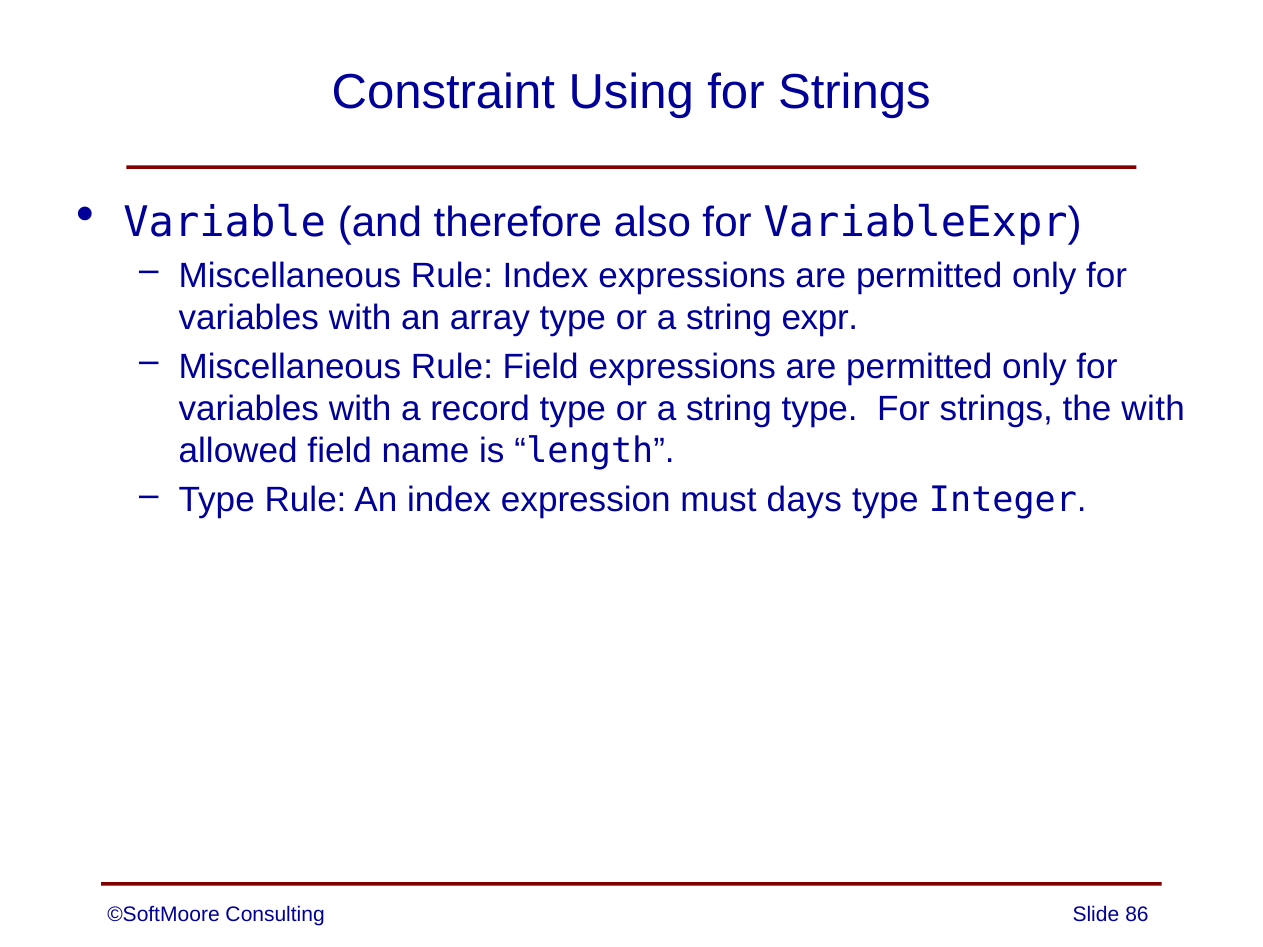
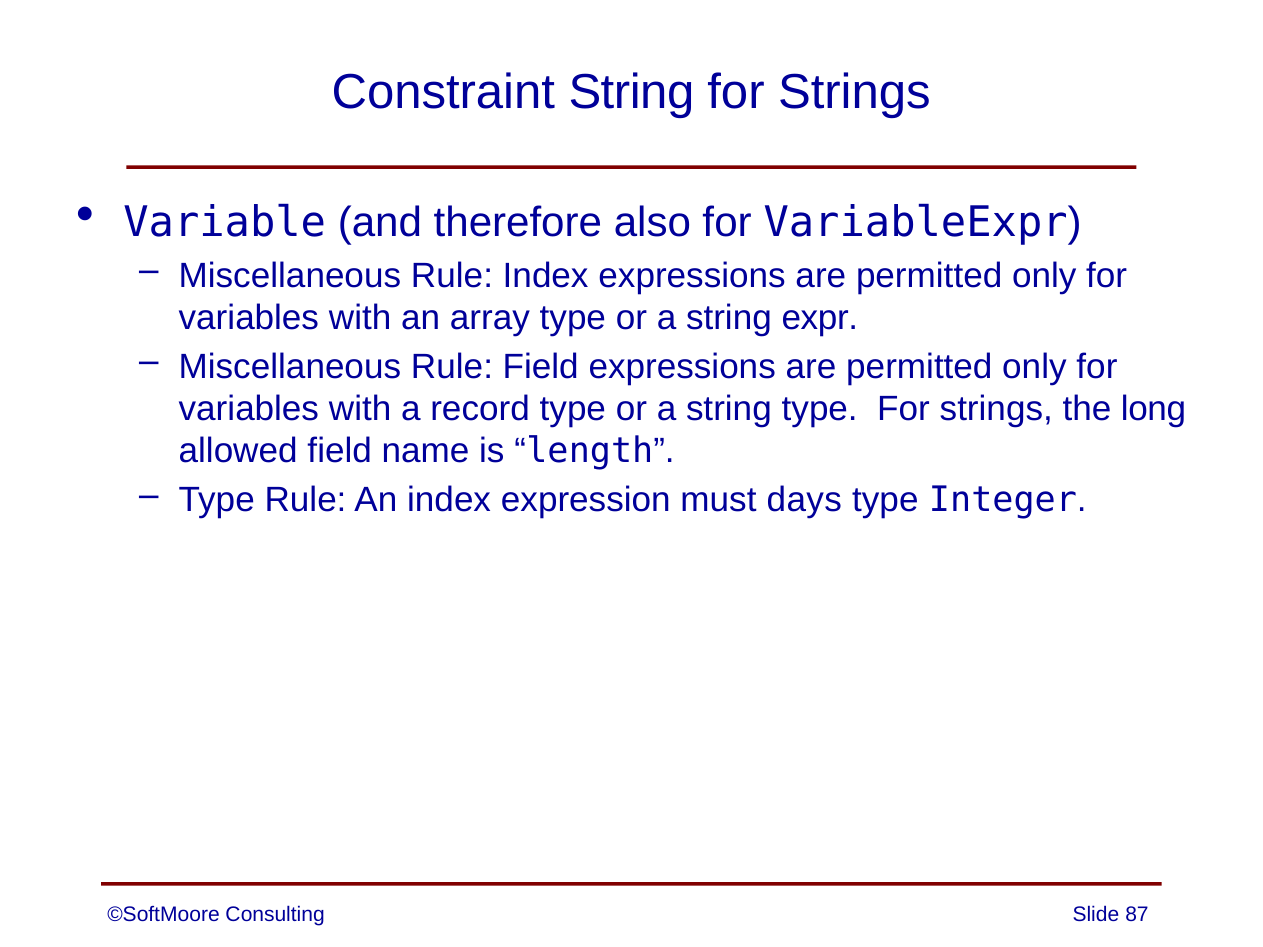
Constraint Using: Using -> String (631, 92)
the with: with -> long (1154, 409)
86: 86 -> 87 (1137, 915)
